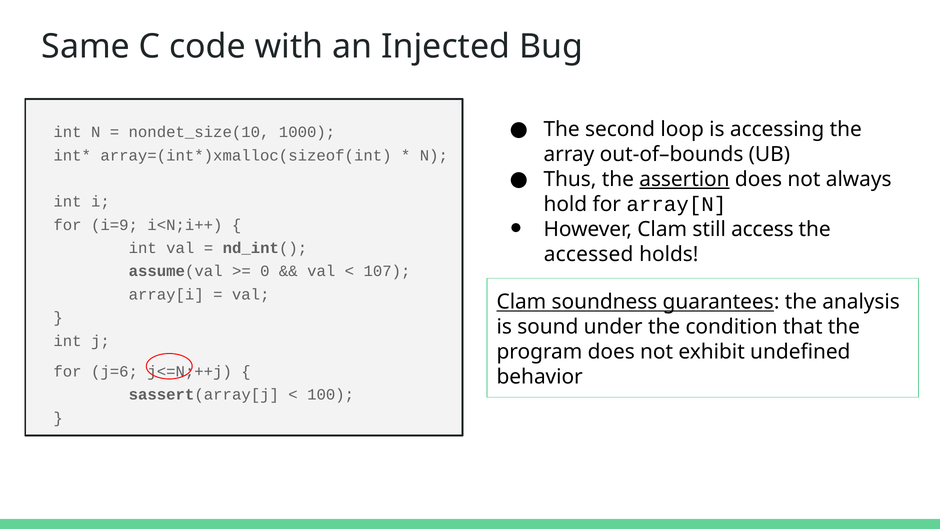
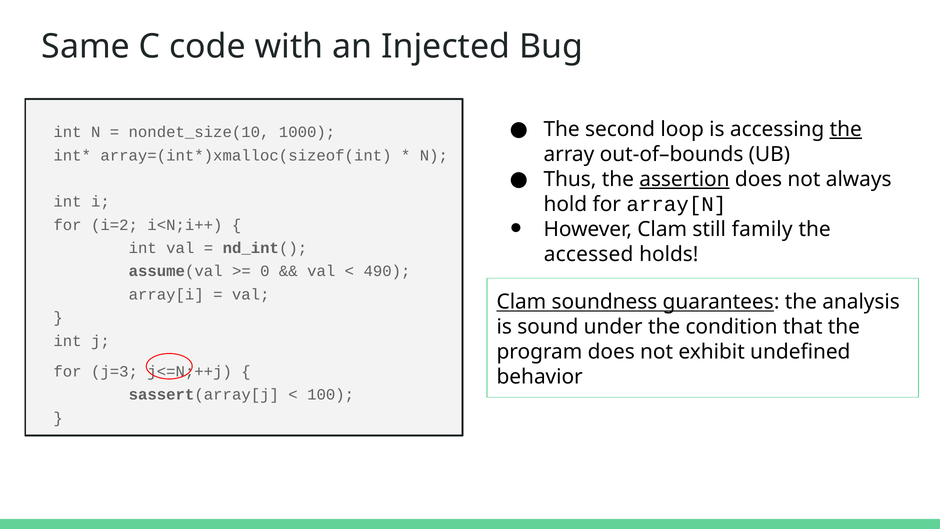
the underline: none -> present (846, 129)
access: access -> family (762, 229)
i=9: i=9 -> i=2 (114, 225)
107: 107 -> 490 (387, 271)
j=6: j=6 -> j=3 (114, 371)
